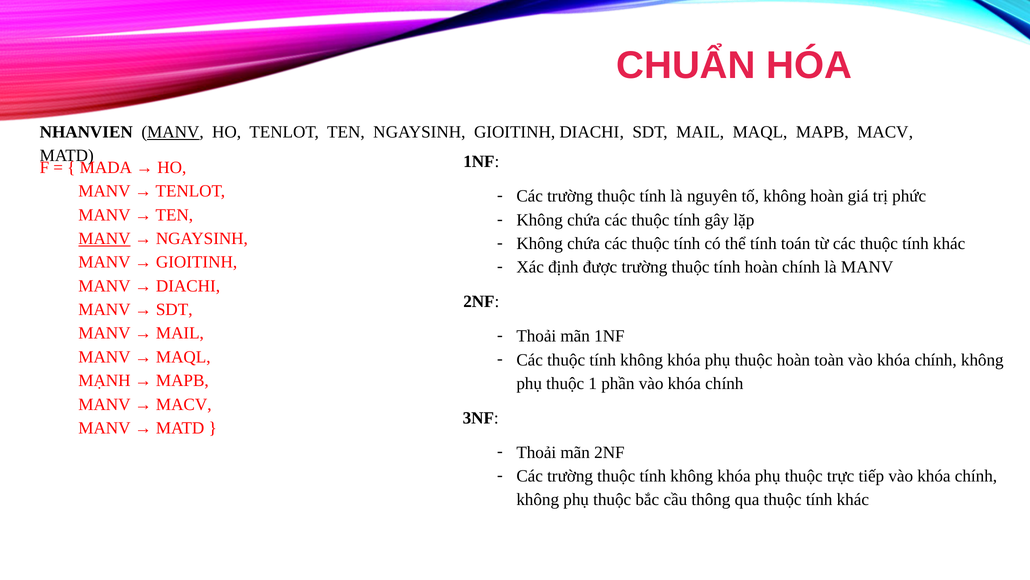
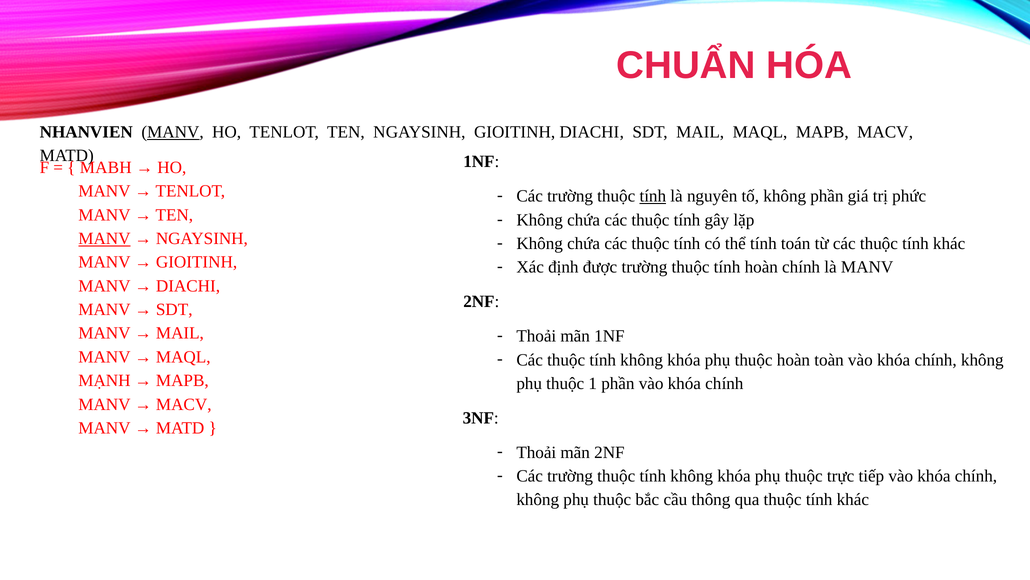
MADA: MADA -> MABH (106, 167)
tính underline: none -> present (653, 196)
không hoàn: hoàn -> phần (827, 196)
